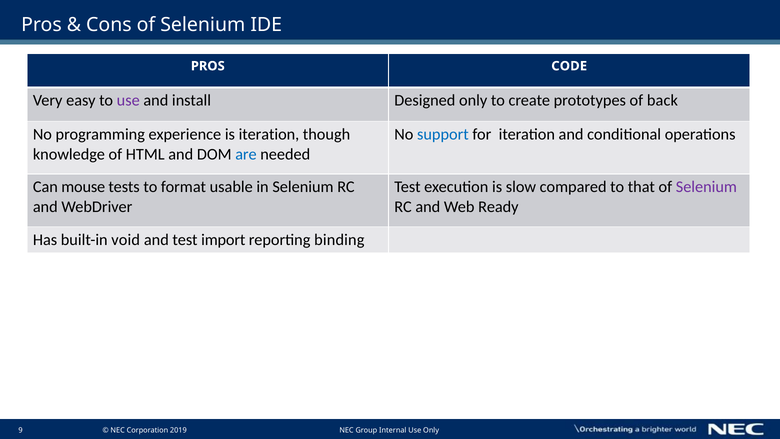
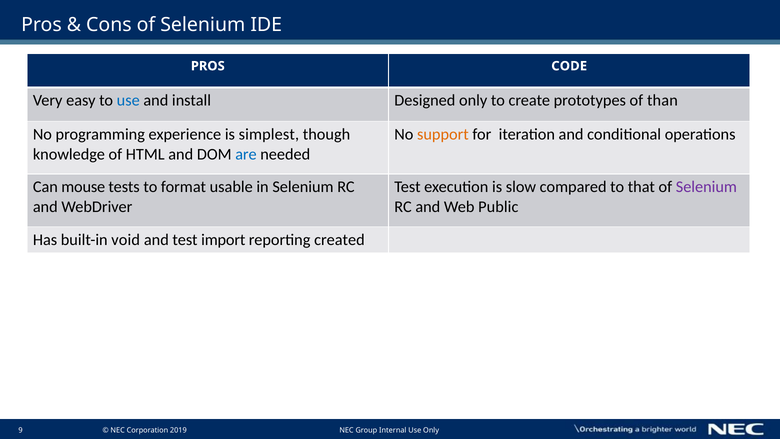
use colour: purple -> blue (128, 100)
back: back -> than (662, 100)
is iteration: iteration -> simplest (269, 134)
support colour: blue -> orange (443, 134)
Ready: Ready -> Public (498, 207)
binding: binding -> created (339, 240)
